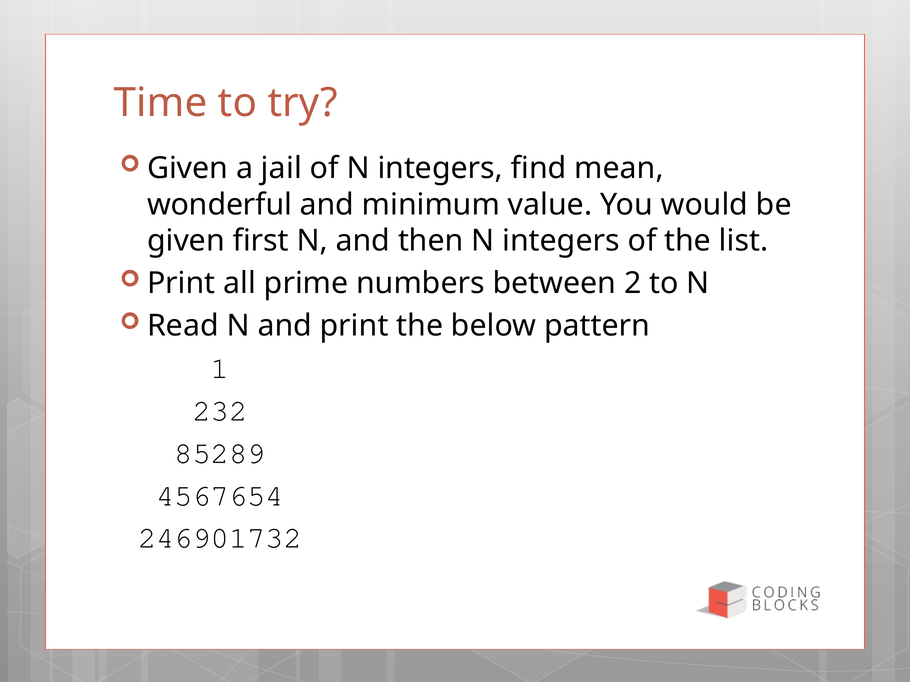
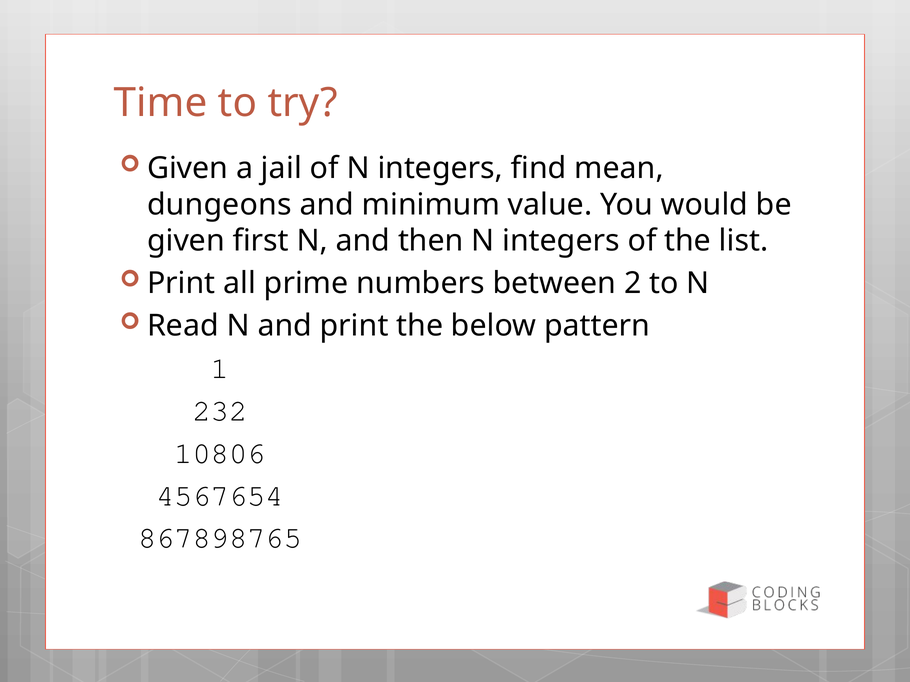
wonderful: wonderful -> dungeons (219, 205)
85289: 85289 -> 10806 (220, 453)
246901732: 246901732 -> 867898765 (220, 538)
